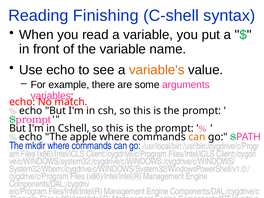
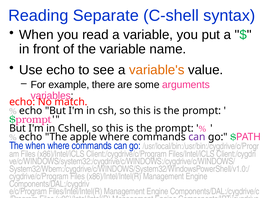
Finishing: Finishing -> Separate (106, 16)
can colour: orange -> purple (197, 137)
The mkdir: mkdir -> when (35, 146)
